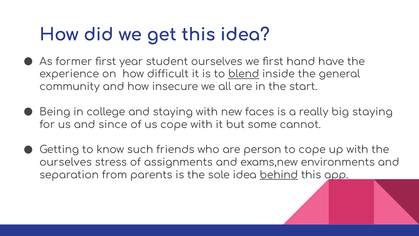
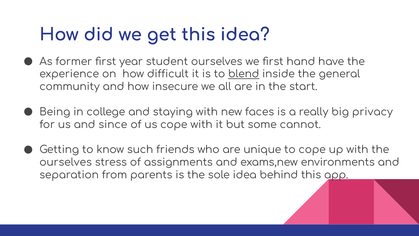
big staying: staying -> privacy (372, 112)
person: person -> unique (262, 150)
behind underline: present -> none (279, 175)
